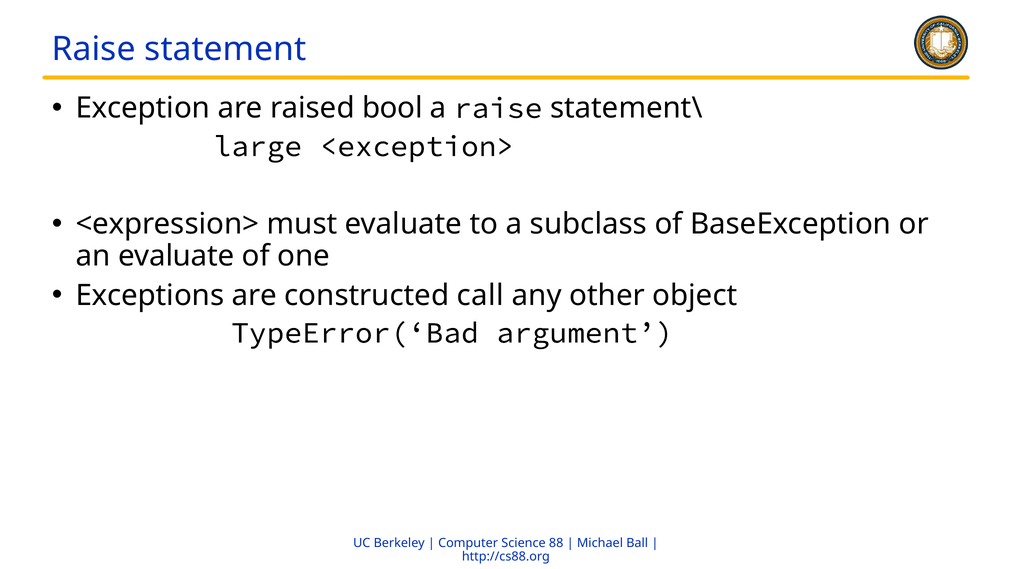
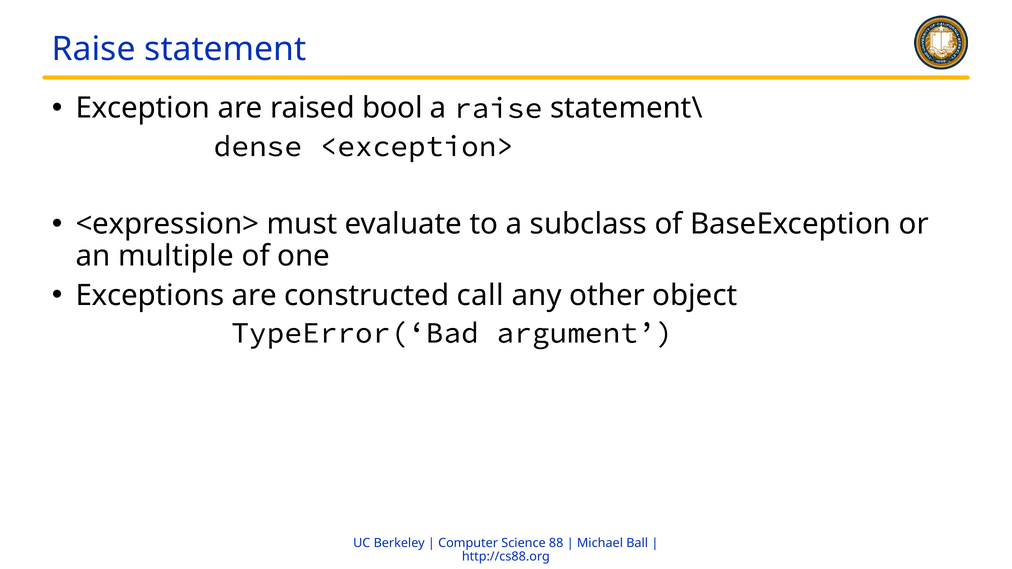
large: large -> dense (258, 146)
an evaluate: evaluate -> multiple (176, 256)
